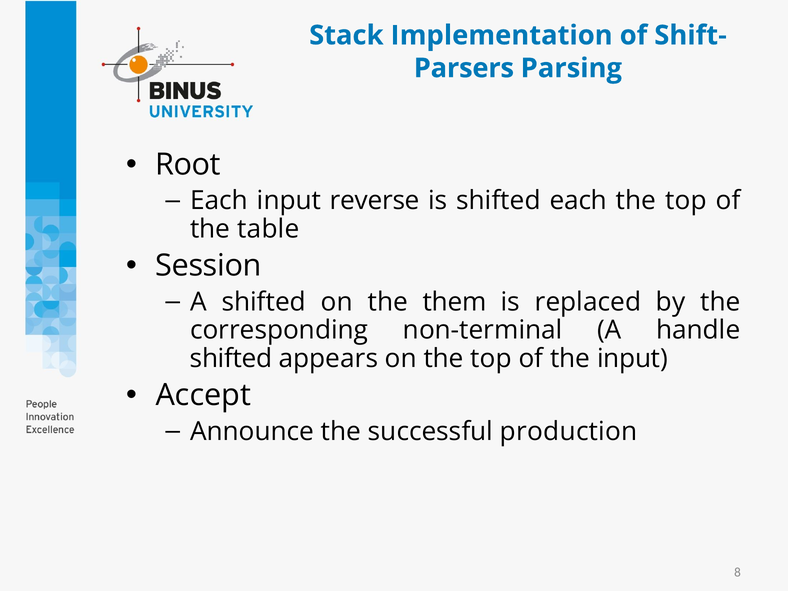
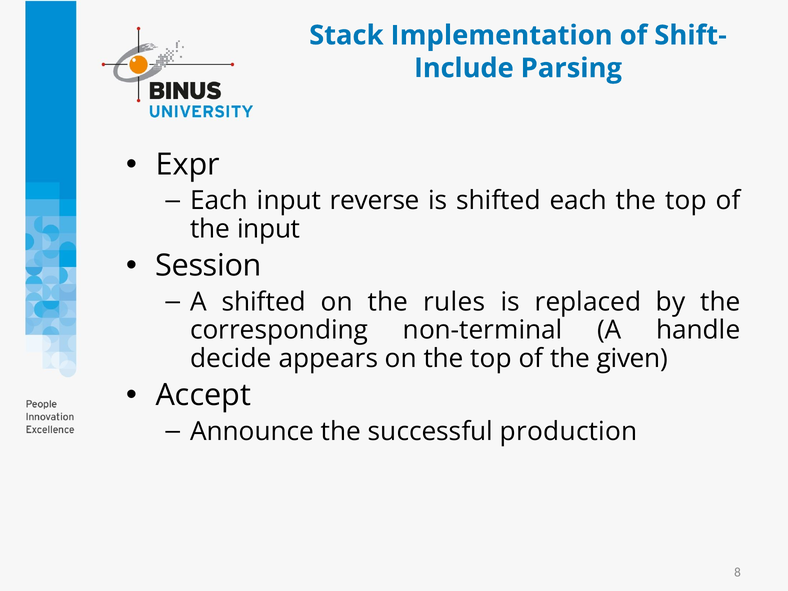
Parsers: Parsers -> Include (464, 68)
Root: Root -> Expr (188, 165)
the table: table -> input (269, 229)
them: them -> rules (454, 302)
shifted: shifted -> decide (231, 359)
the input: input -> given (632, 359)
